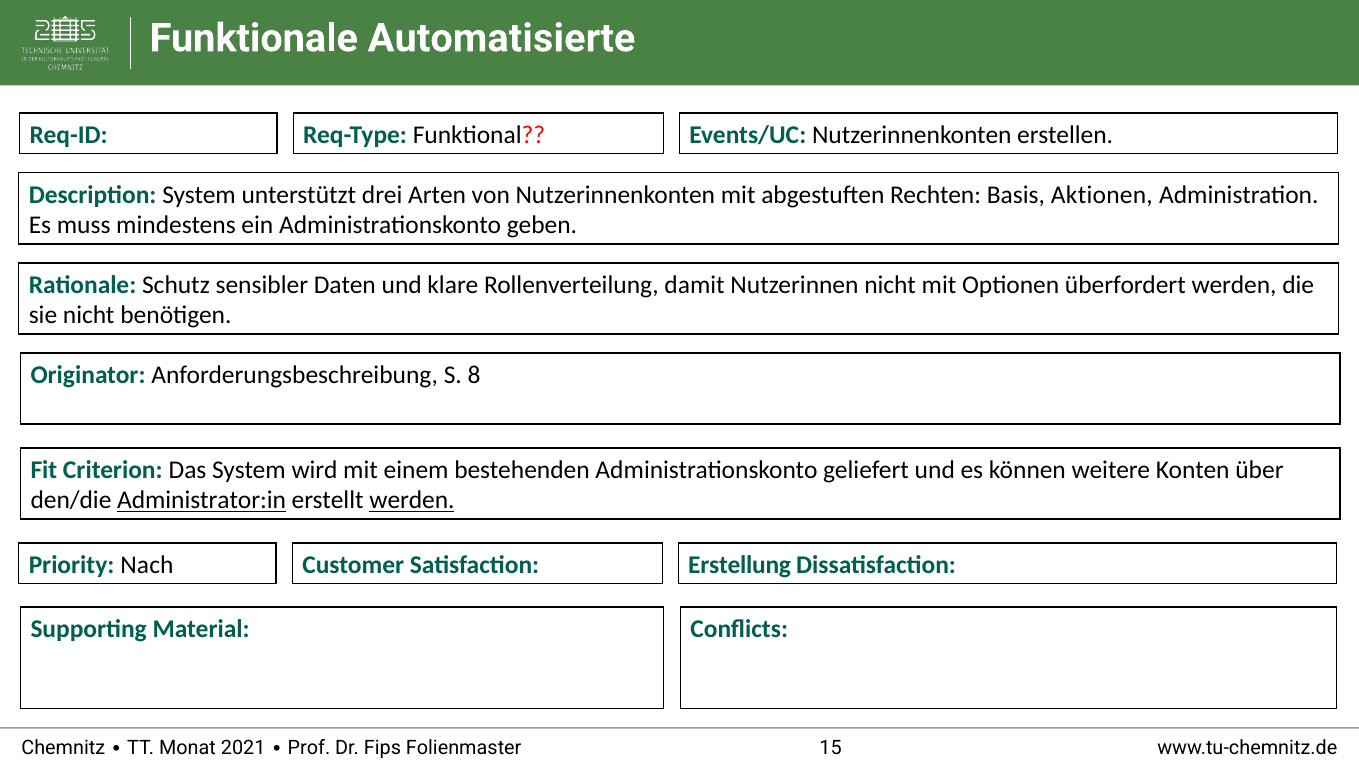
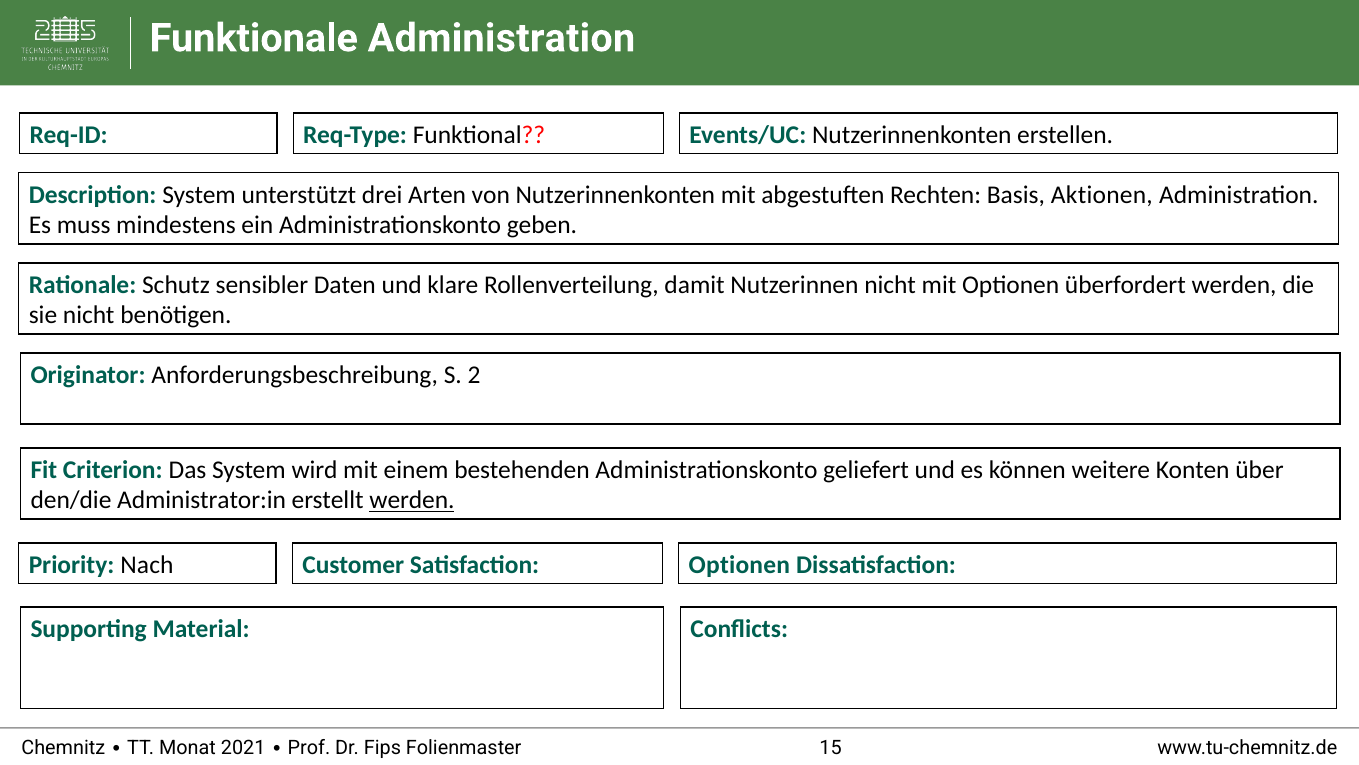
Funktionale Automatisierte: Automatisierte -> Administration (501, 38)
8: 8 -> 2 (474, 375)
Administrator:in underline: present -> none (202, 500)
Satisfaction Erstellung: Erstellung -> Optionen (739, 565)
